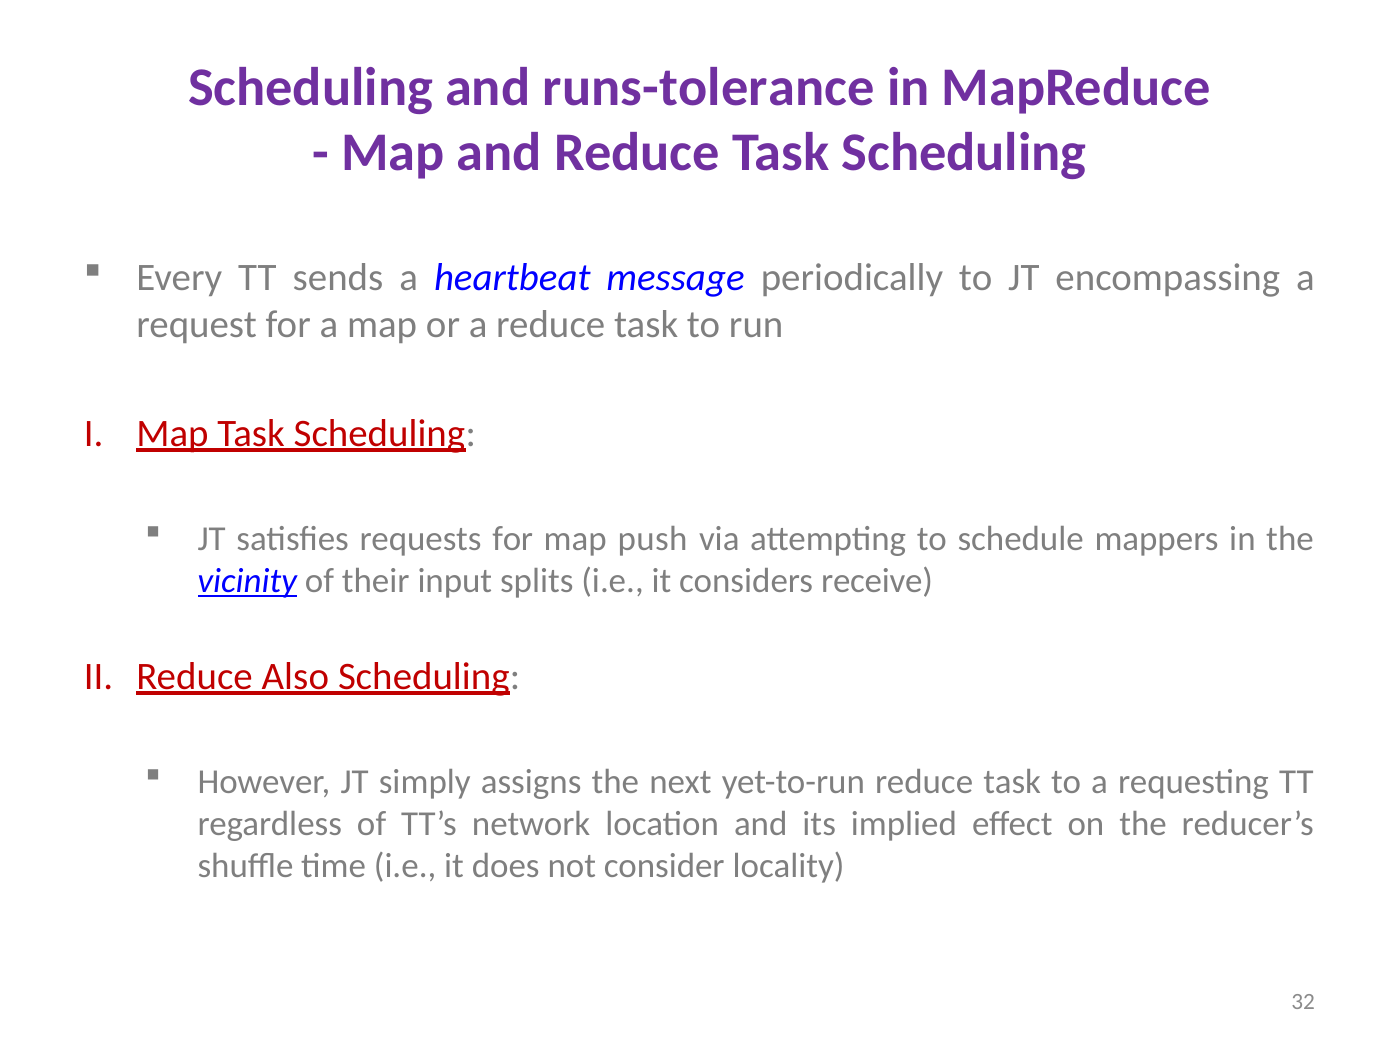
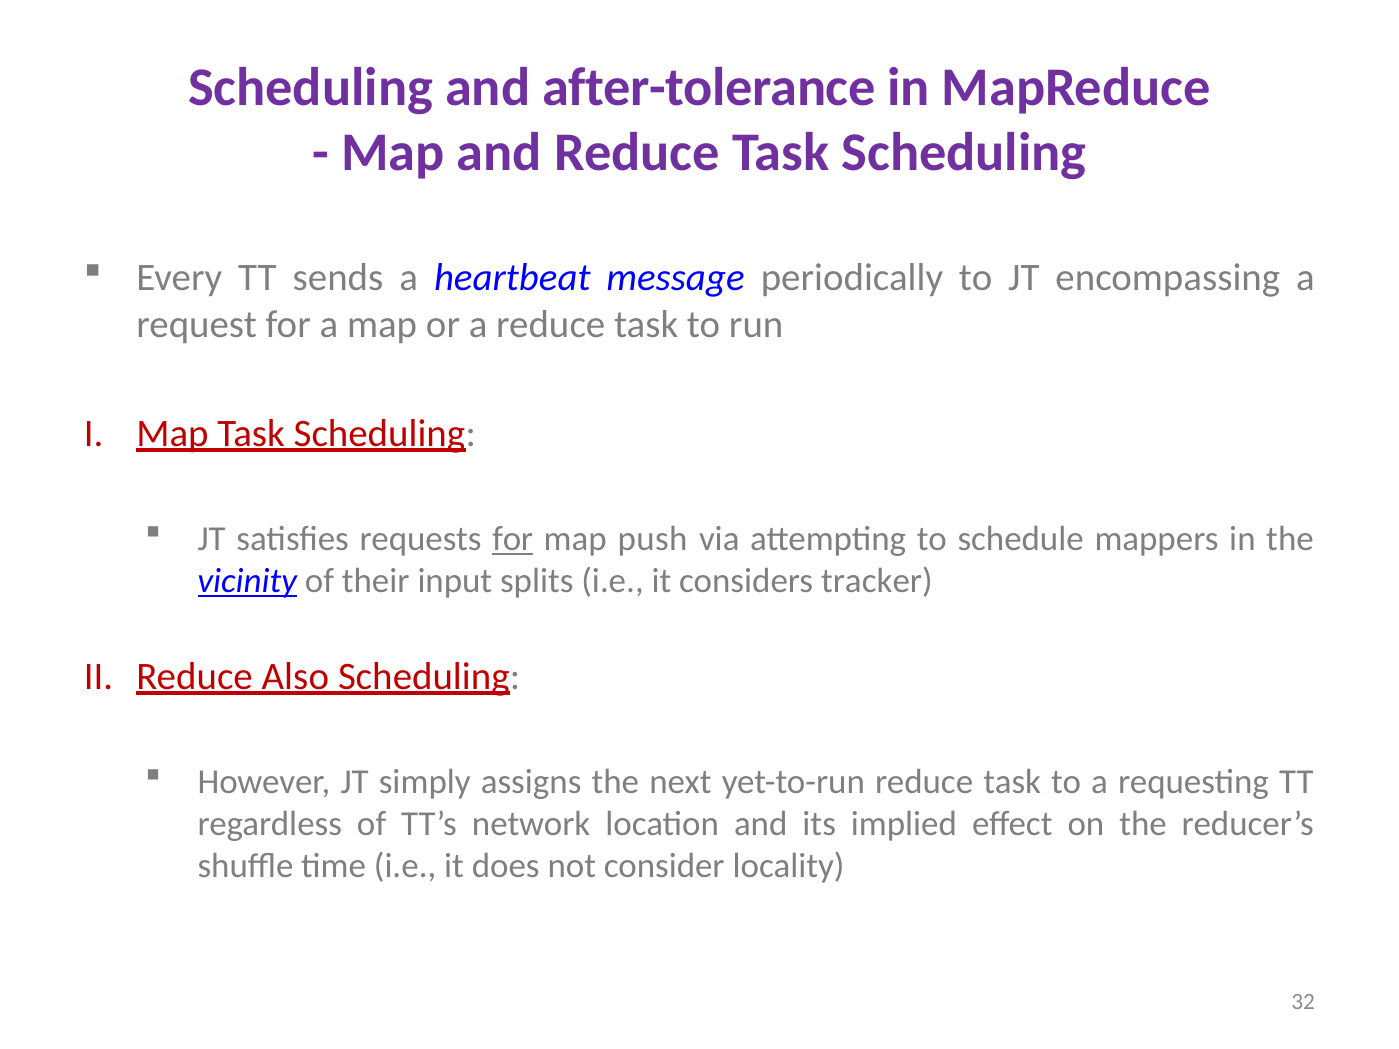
runs-tolerance: runs-tolerance -> after-tolerance (709, 87)
for underline: none -> present (513, 539)
receive: receive -> tracker (877, 581)
